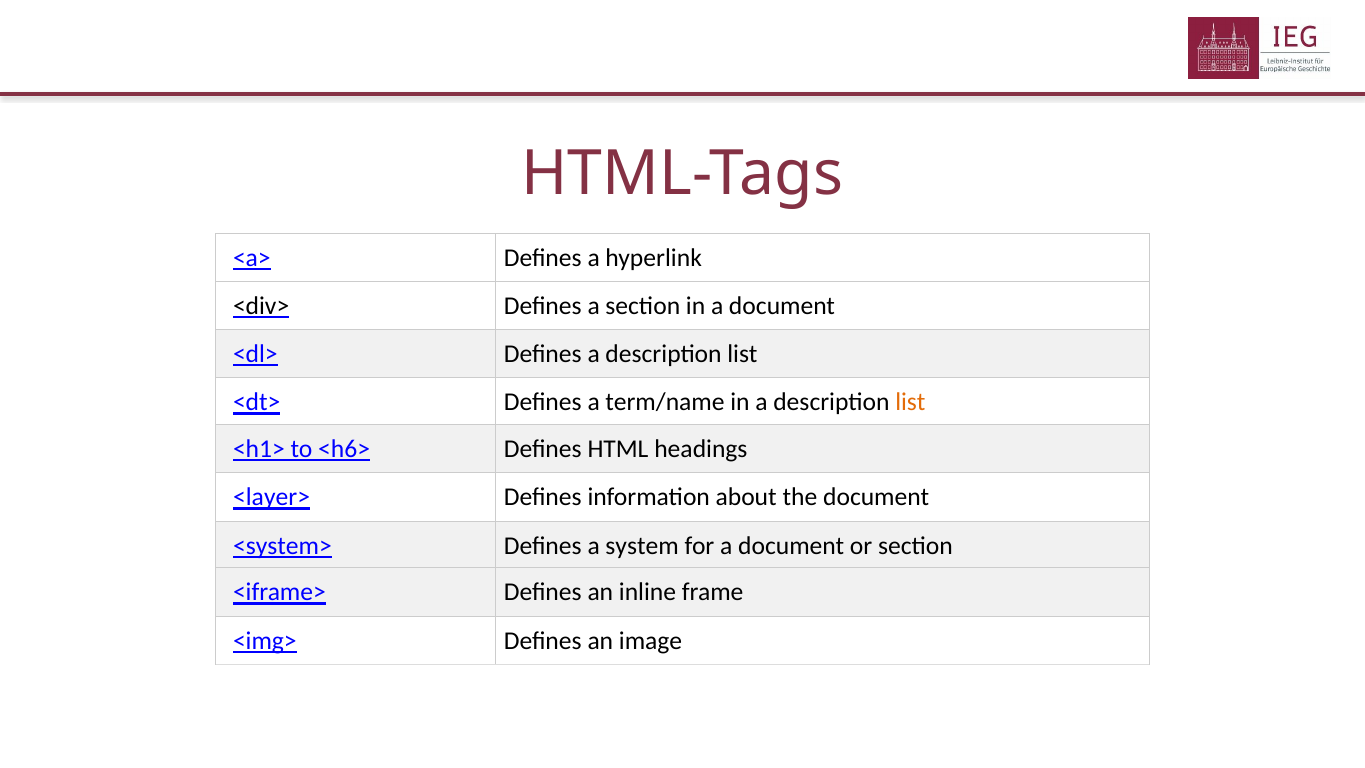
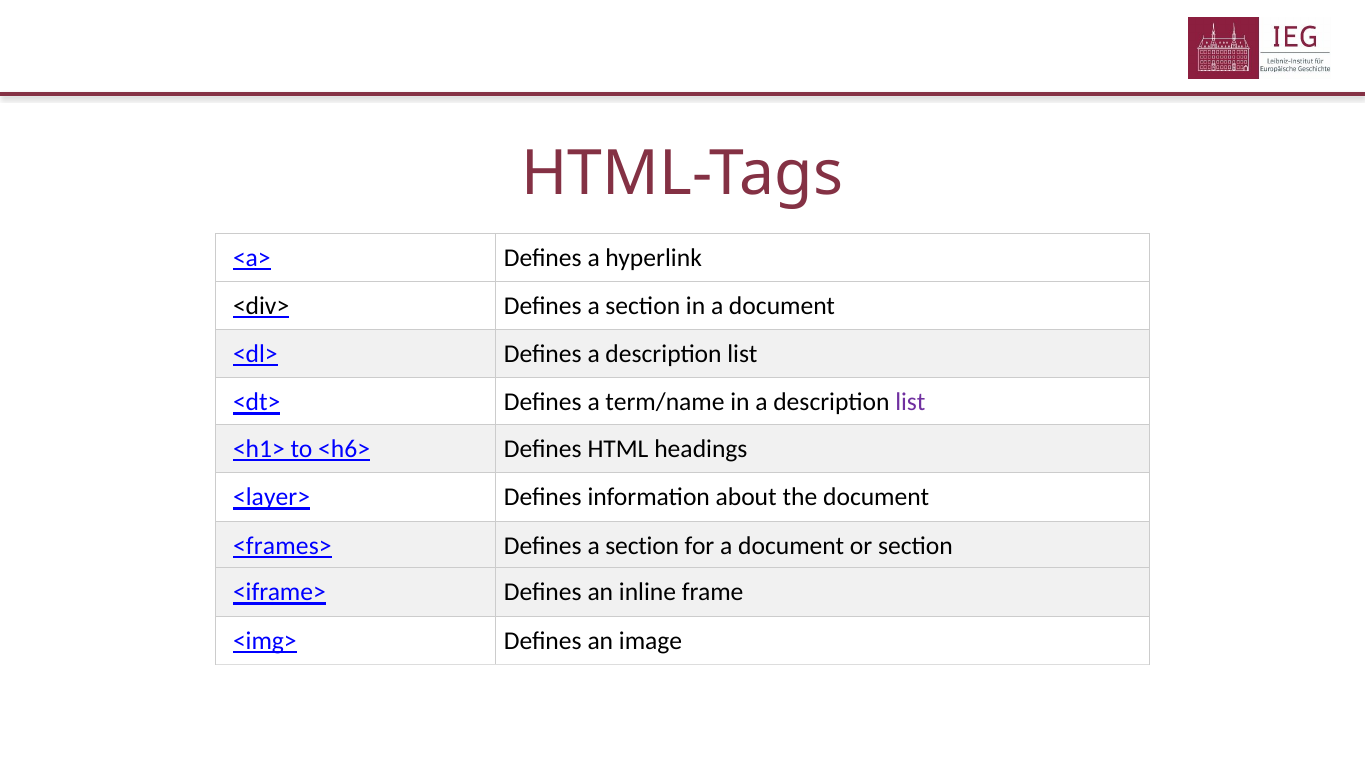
list colour: orange -> purple (910, 402)
<system>: <system> -> <frames> (282, 546)
system: system -> section (642, 546)
